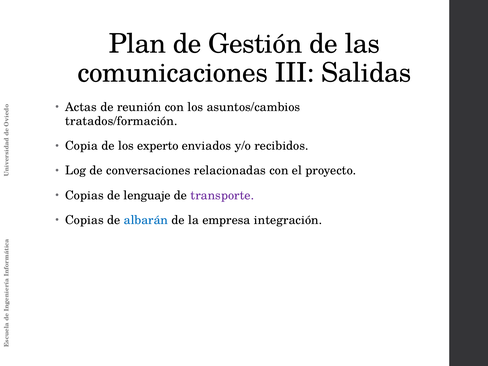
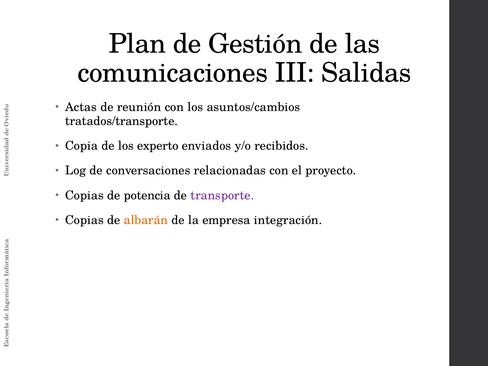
tratados/formación: tratados/formación -> tratados/transporte (121, 121)
lenguaje: lenguaje -> potencia (147, 195)
albarán colour: blue -> orange (146, 220)
